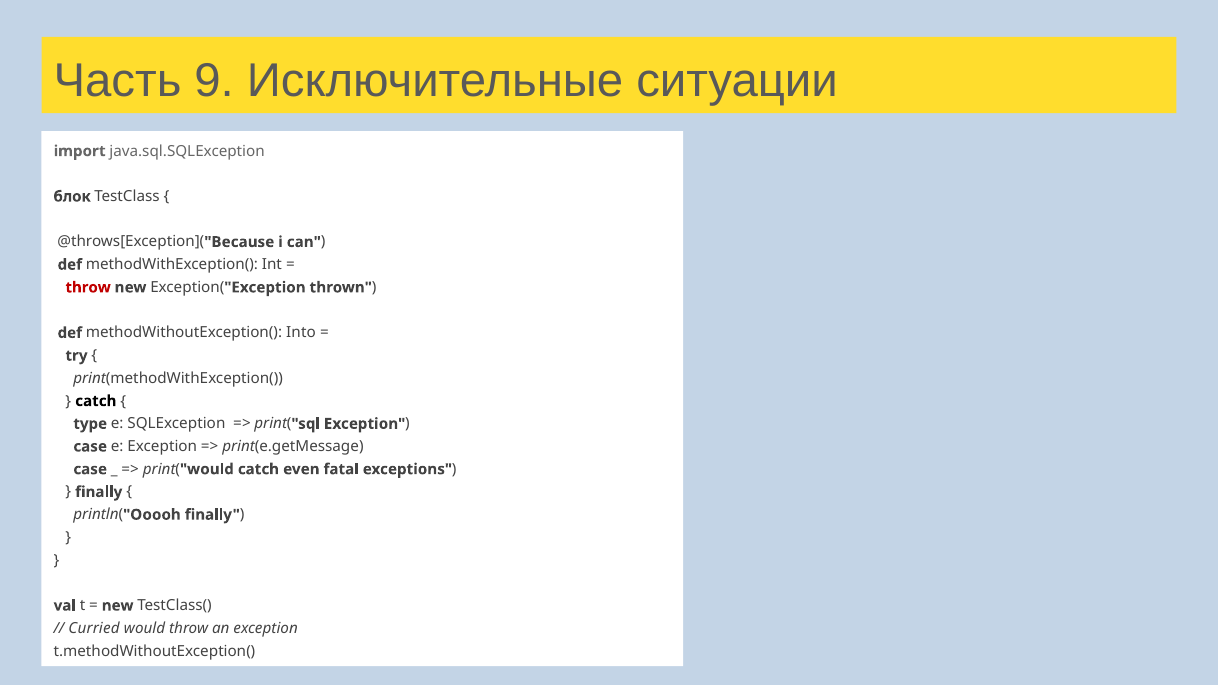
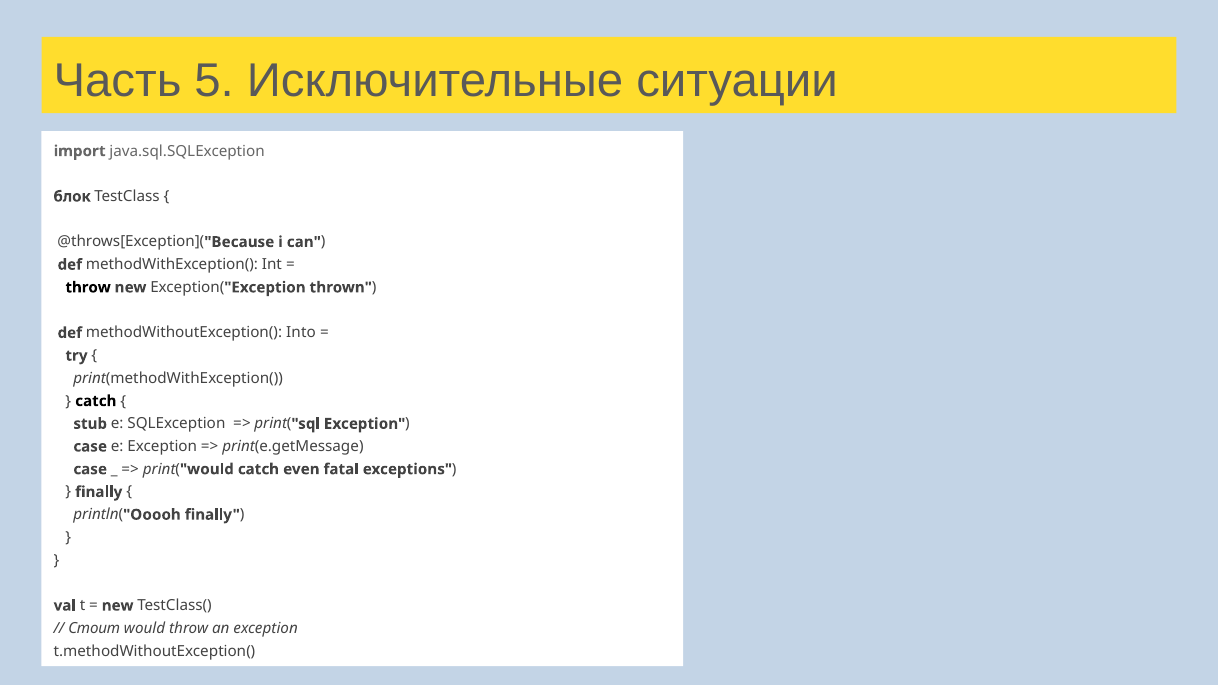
9: 9 -> 5 (214, 81)
throw colour: red -> black (88, 287)
type: type -> stub (90, 424)
Curried: Curried -> Стоит (94, 628)
